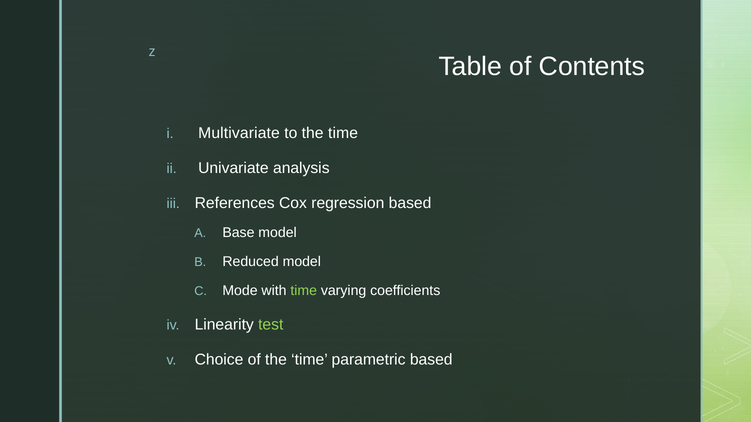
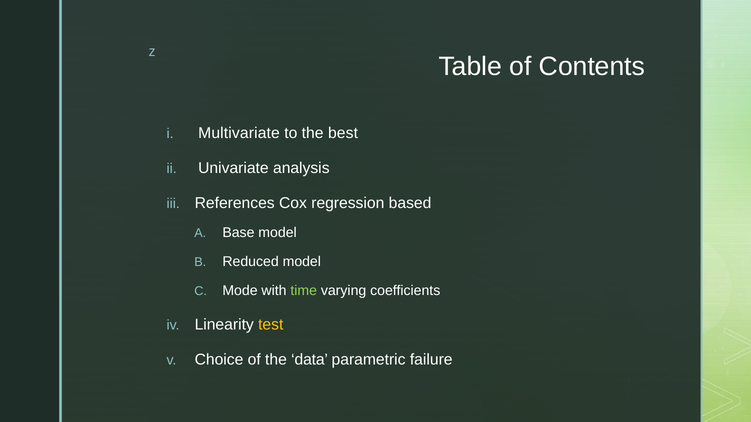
to the time: time -> best (343, 133)
test colour: light green -> yellow (271, 325)
of the time: time -> data (310, 360)
parametric based: based -> failure (431, 360)
